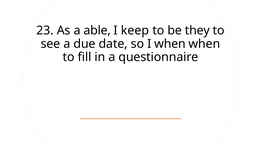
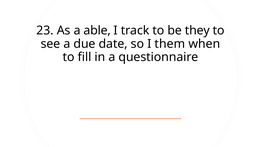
keep: keep -> track (135, 30)
I when: when -> them (170, 44)
